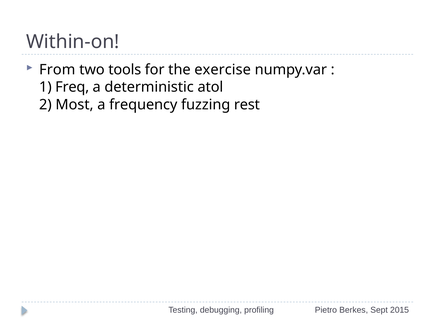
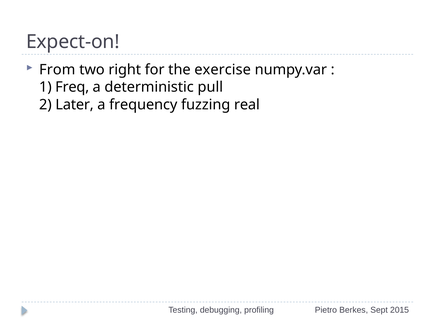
Within-on: Within-on -> Expect-on (73, 42)
tools: tools -> right (125, 70)
atol: atol -> pull (210, 87)
Most: Most -> Later (75, 105)
rest: rest -> real (247, 105)
